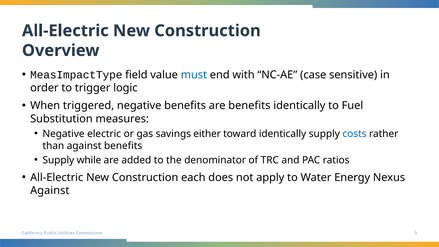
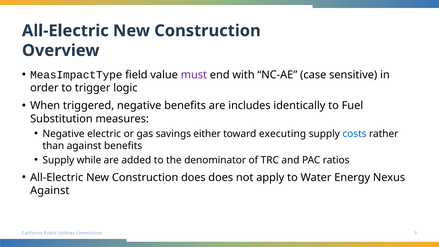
must colour: blue -> purple (194, 75)
are benefits: benefits -> includes (249, 106)
toward identically: identically -> executing (282, 134)
Construction each: each -> does (193, 177)
